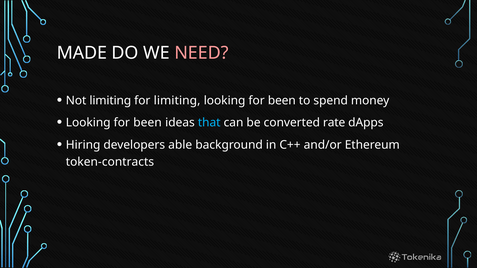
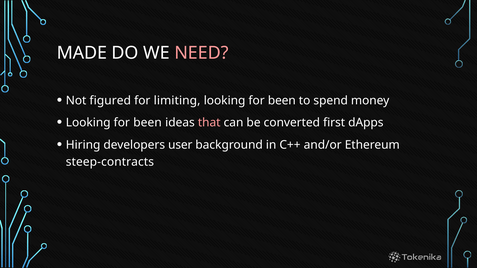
Not limiting: limiting -> figured (110, 101)
that colour: light blue -> pink (209, 123)
rate: rate -> first (334, 123)
able: able -> user (180, 145)
token-contracts: token-contracts -> steep-contracts (110, 162)
